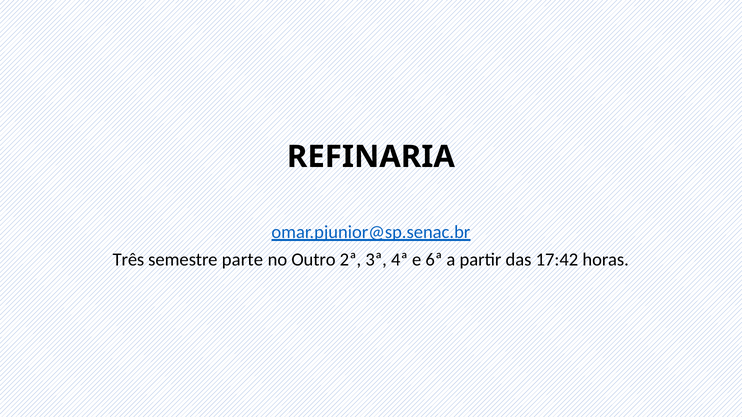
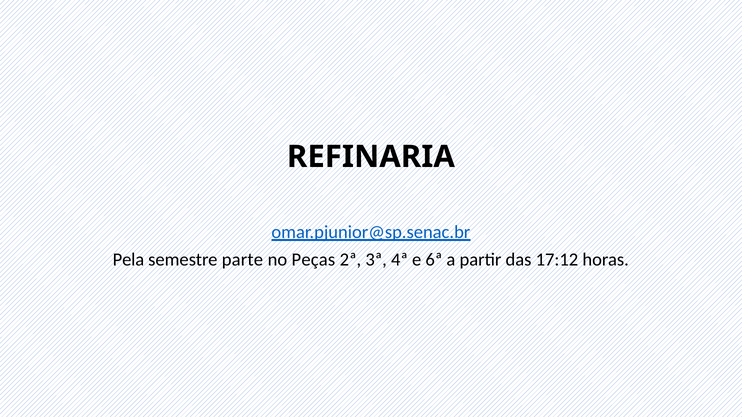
Três: Três -> Pela (128, 260)
Outro: Outro -> Peças (313, 260)
17:42: 17:42 -> 17:12 (557, 260)
